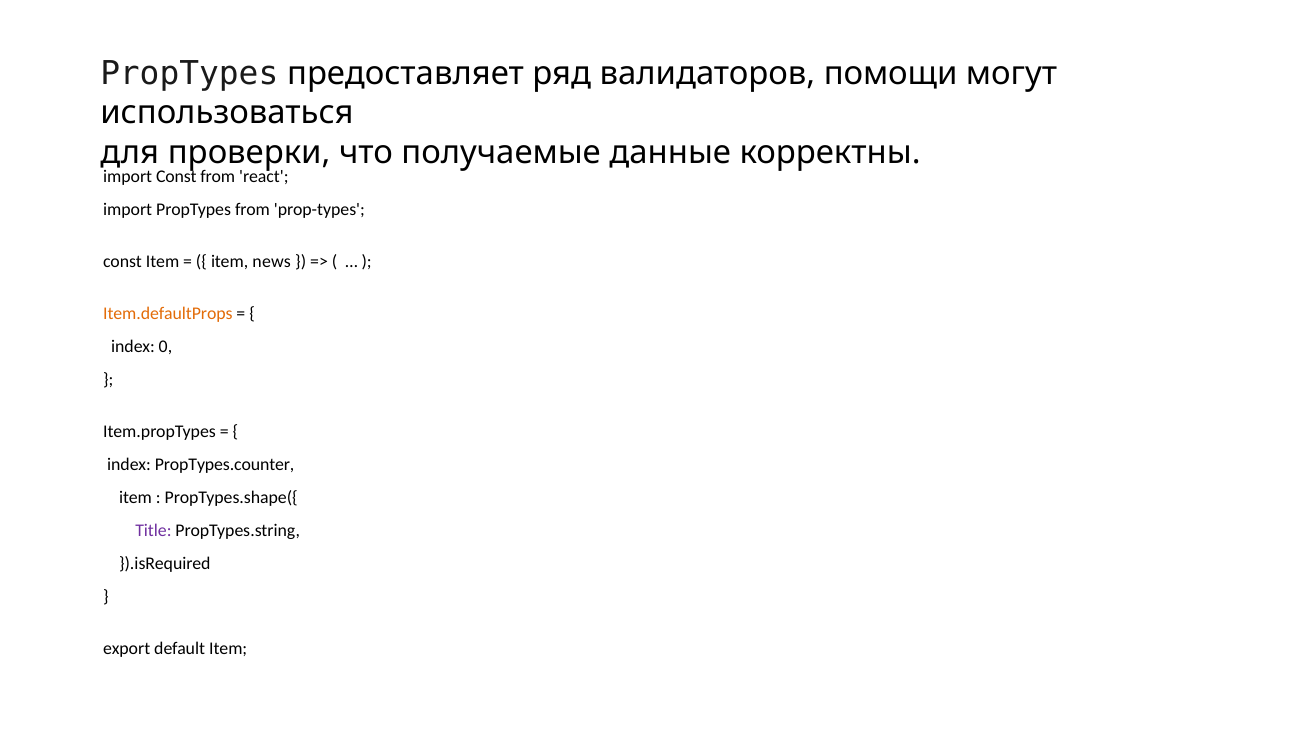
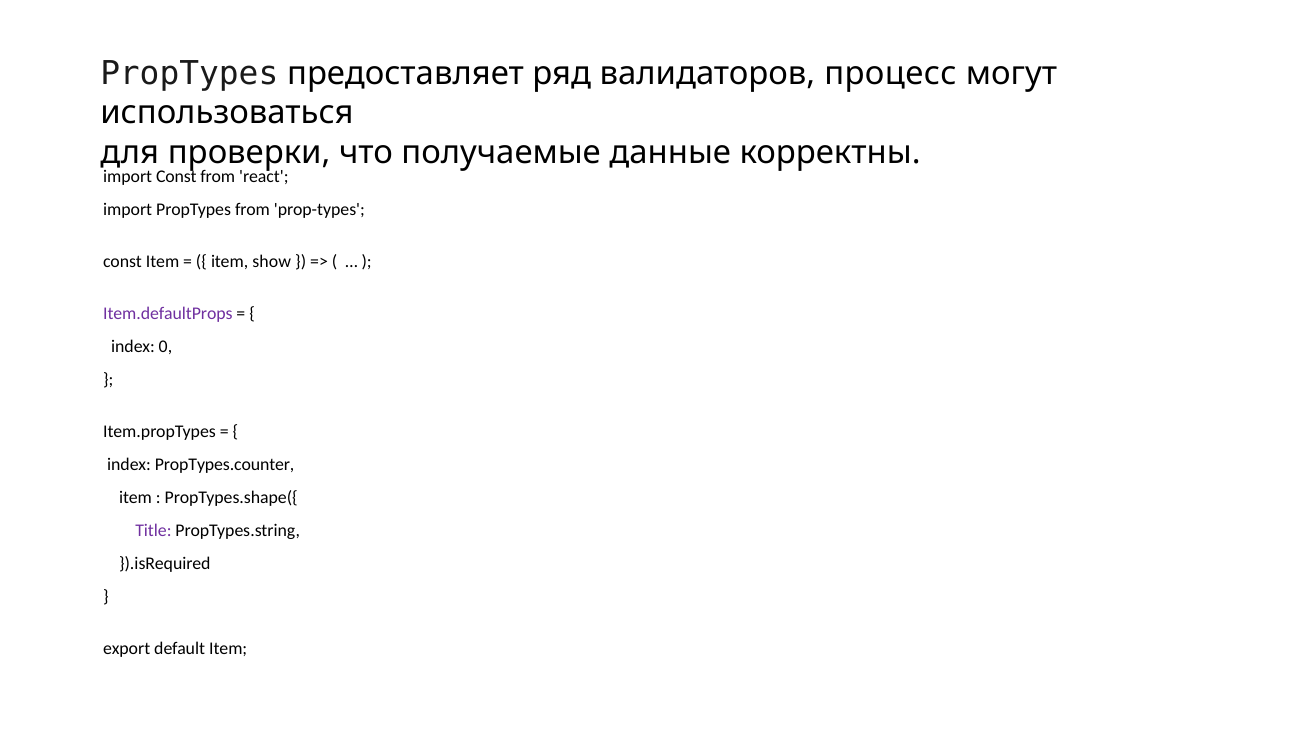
помощи: помощи -> процесс (890, 74)
news: news -> show (272, 262)
Item.defaultProps colour: orange -> purple (168, 314)
